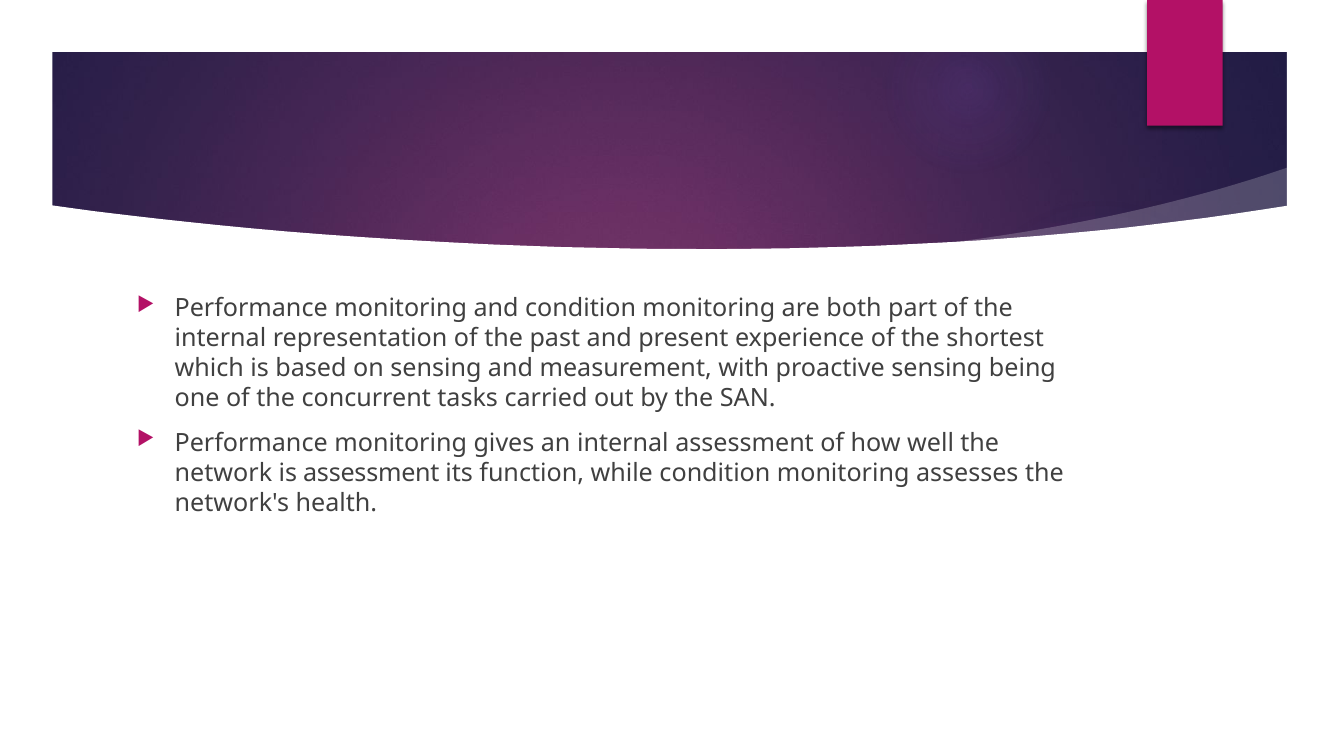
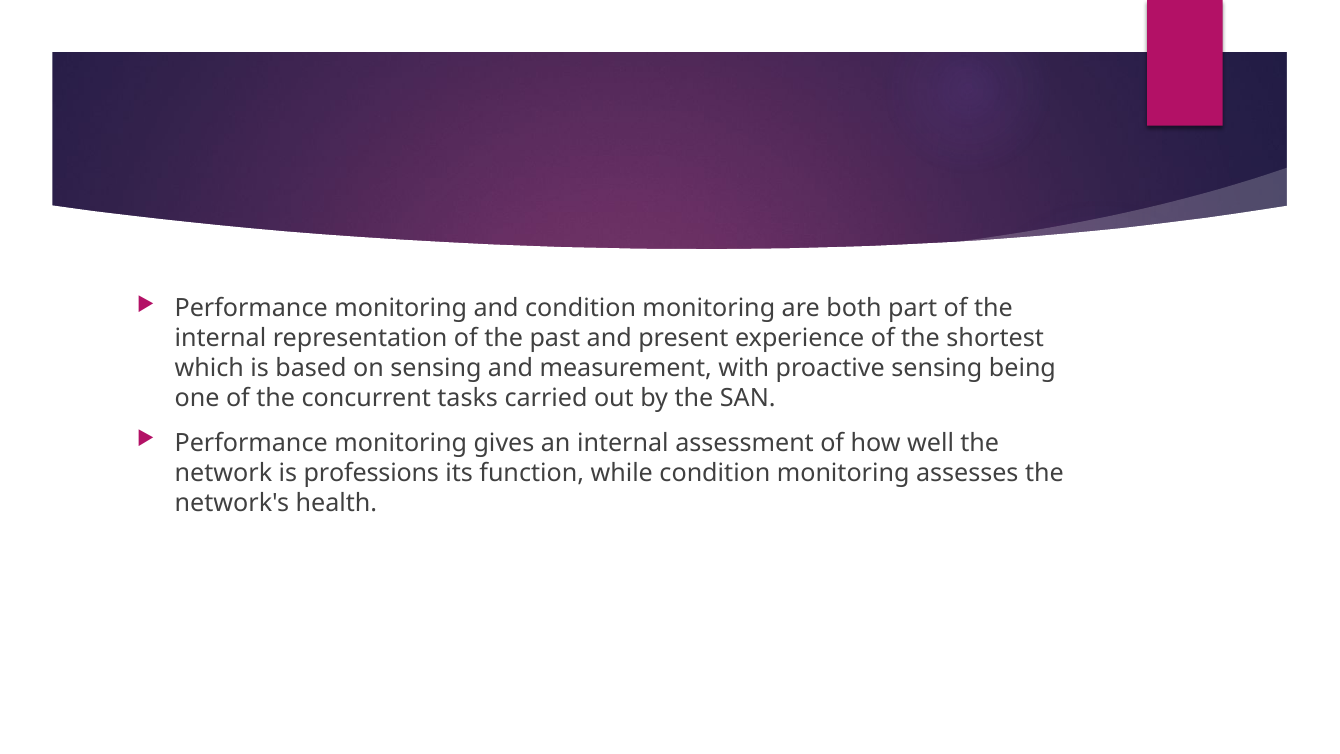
is assessment: assessment -> professions (371, 473)
